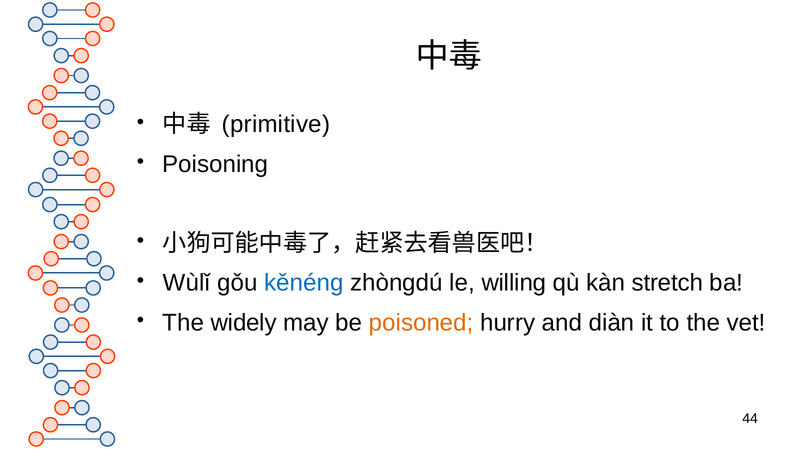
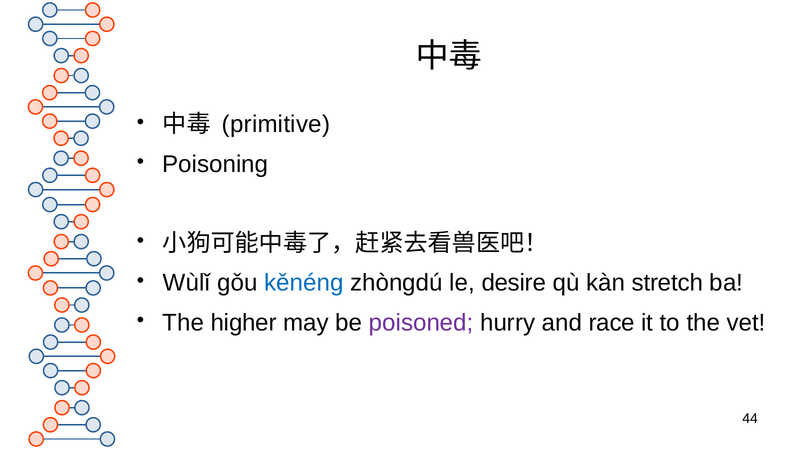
willing: willing -> desire (514, 283)
widely: widely -> higher (244, 323)
poisoned colour: orange -> purple (421, 323)
diàn: diàn -> race (612, 323)
